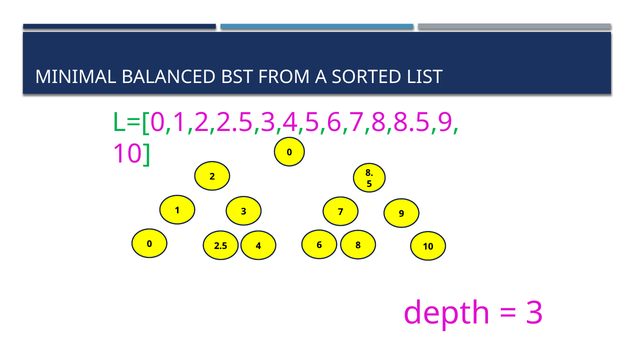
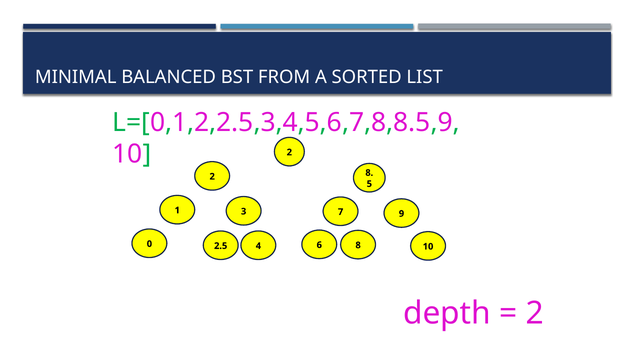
10 0: 0 -> 2 (289, 152)
3: 3 -> 2 (535, 313)
